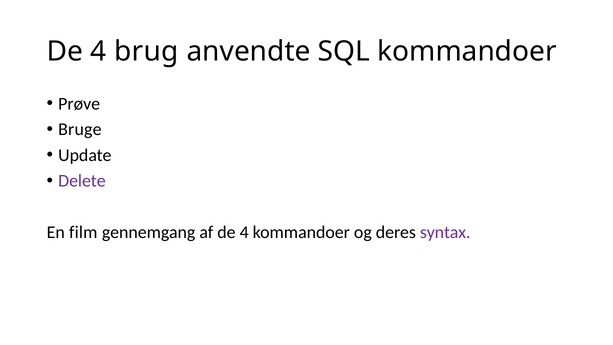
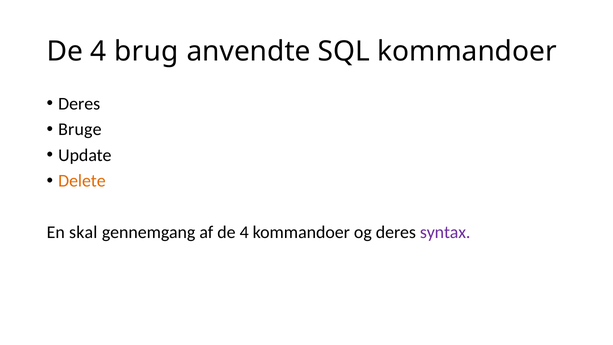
Prøve: Prøve -> Deres (79, 104)
Delete colour: purple -> orange (82, 181)
film: film -> skal (83, 232)
